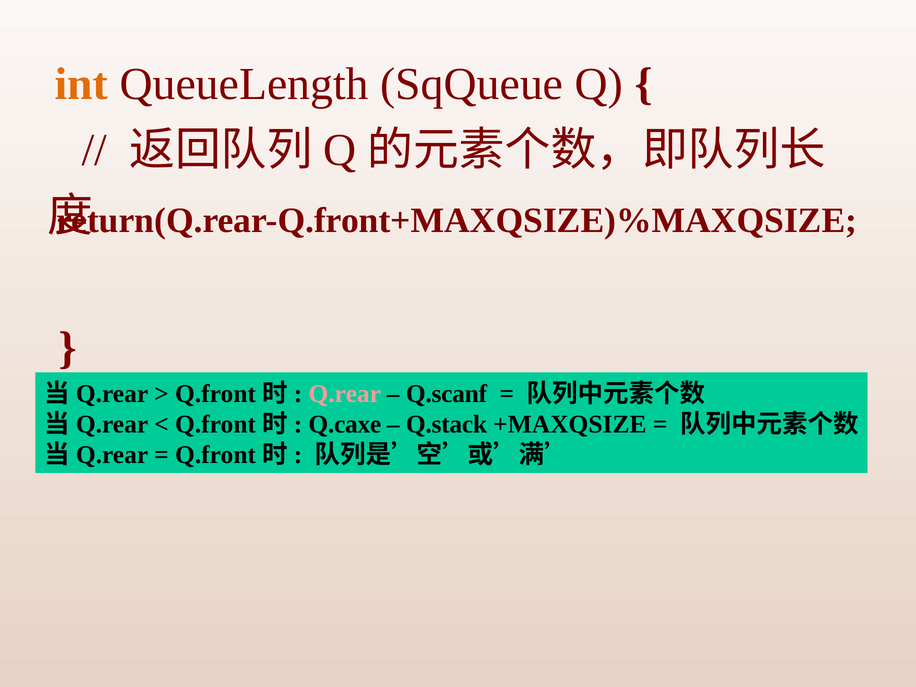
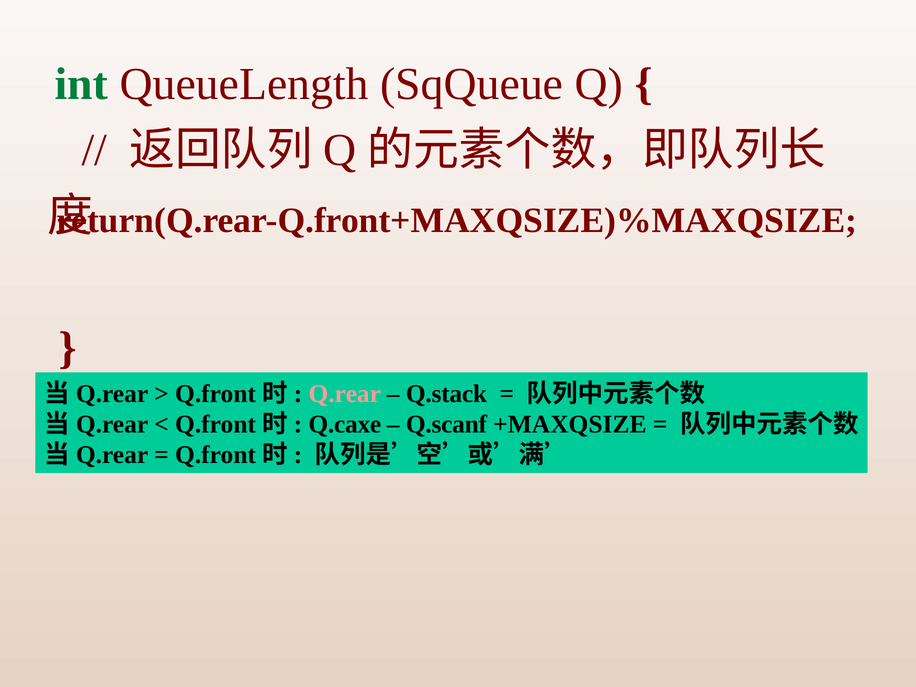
int colour: orange -> green (82, 84)
Q.scanf: Q.scanf -> Q.stack (447, 394)
Q.stack: Q.stack -> Q.scanf (447, 424)
